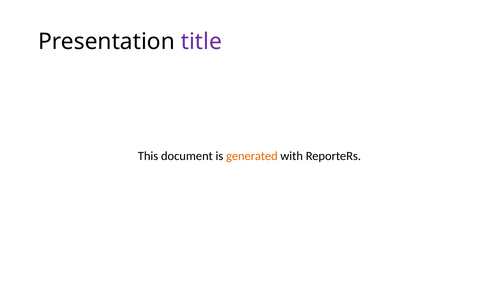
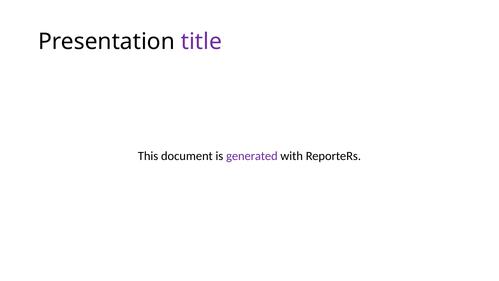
generated colour: orange -> purple (252, 156)
